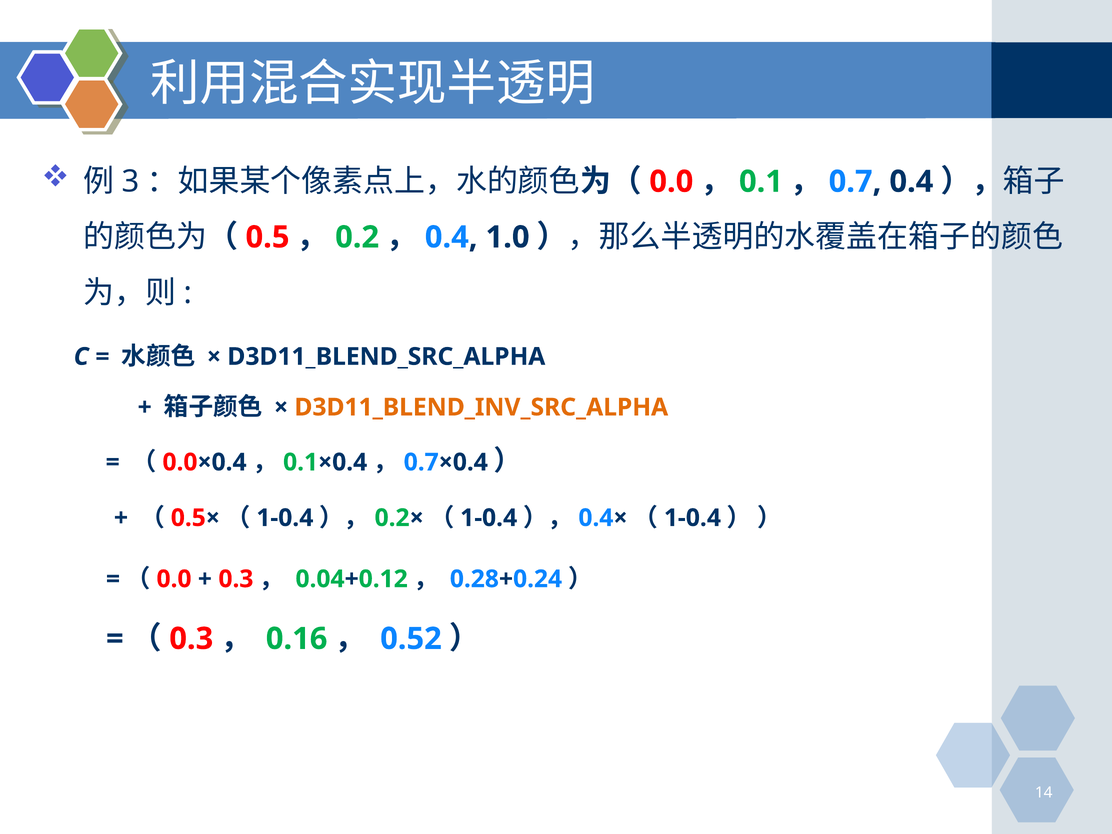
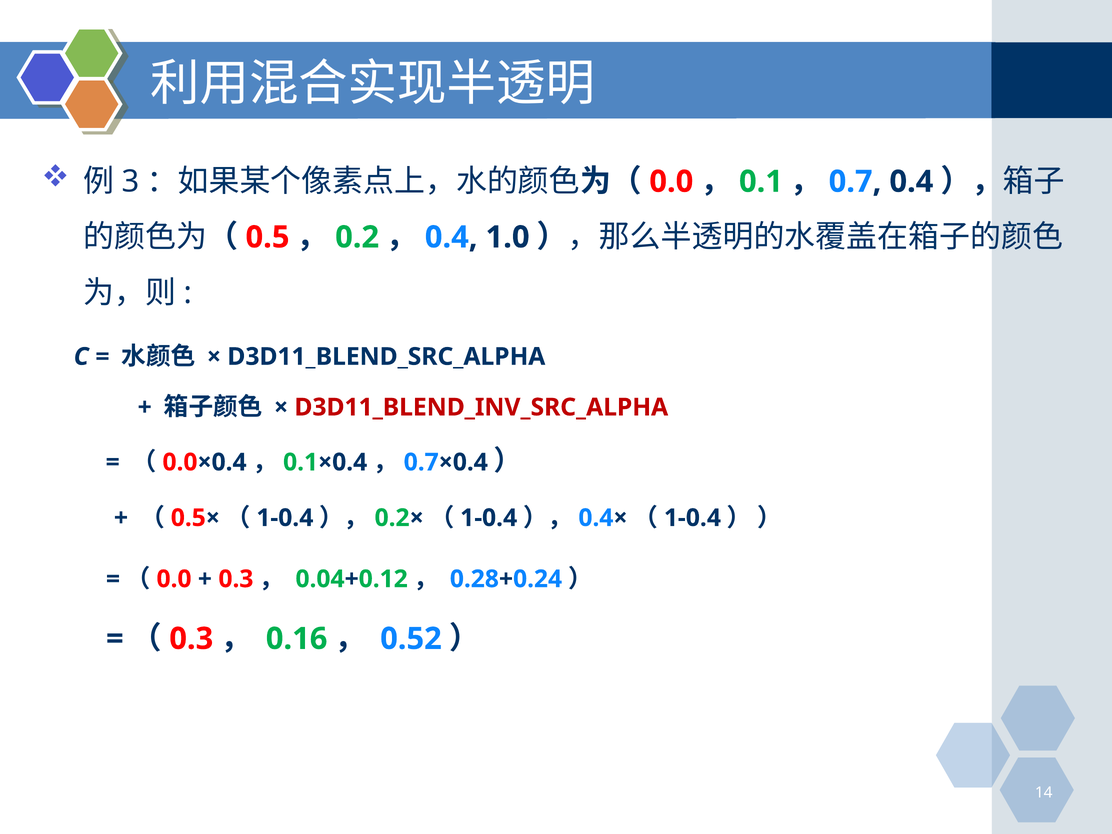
D3D11_BLEND_INV_SRC_ALPHA colour: orange -> red (481, 407)
